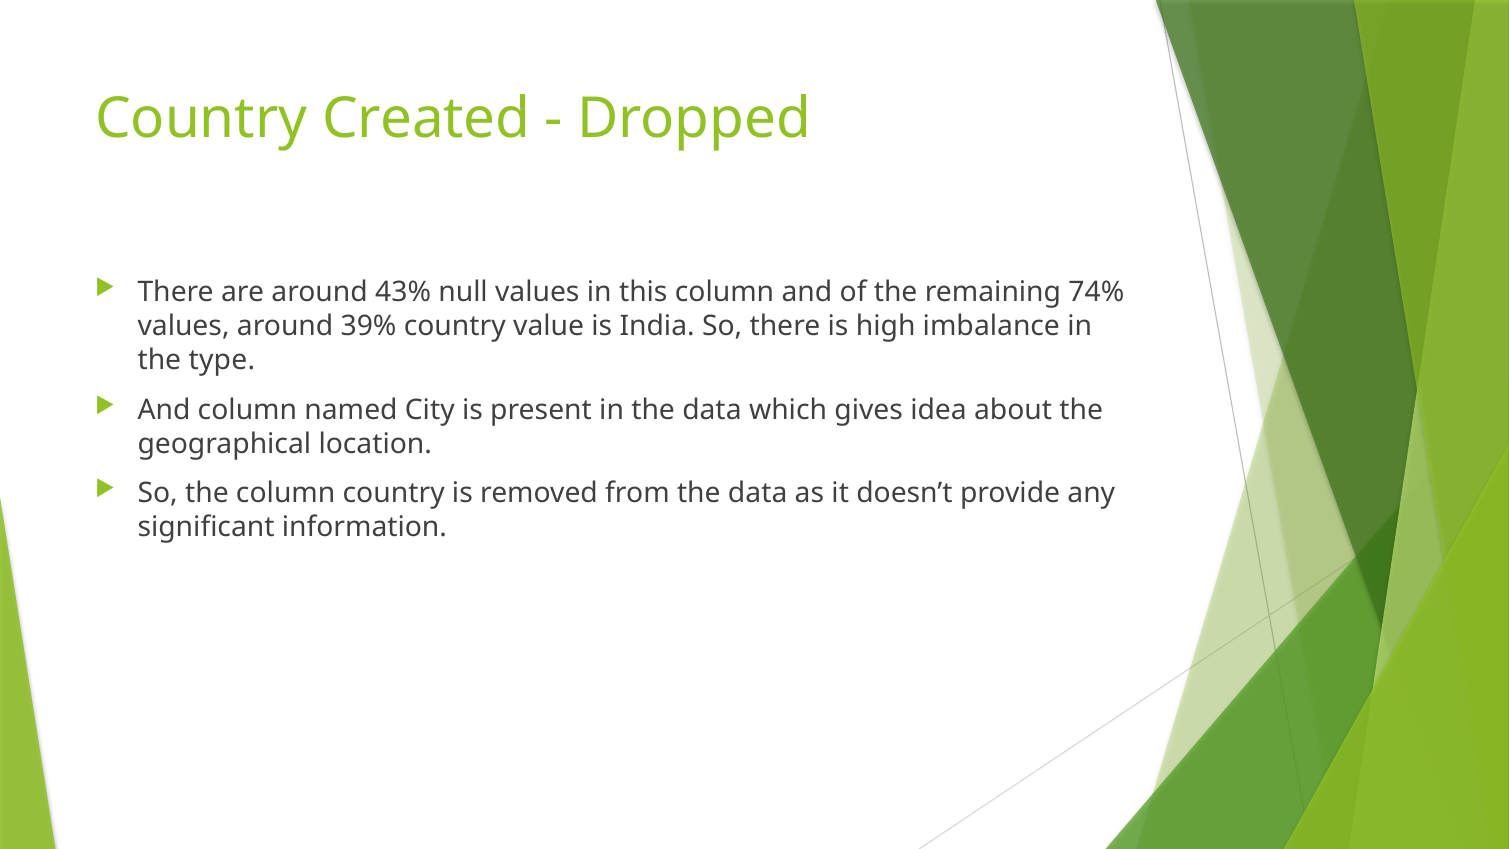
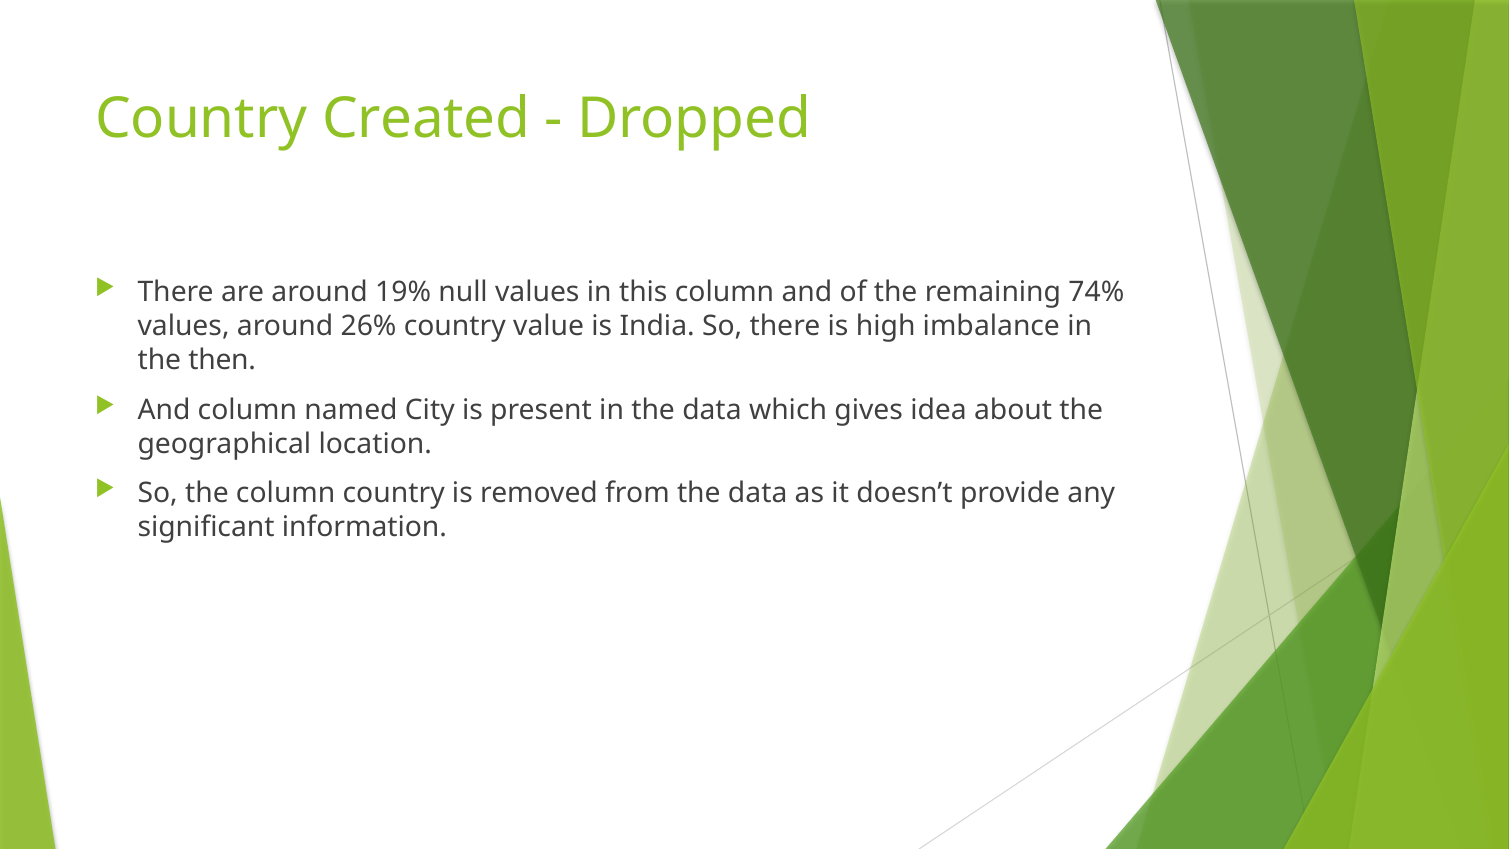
43%: 43% -> 19% (403, 292)
39%: 39% -> 26% (369, 326)
type: type -> then (222, 360)
